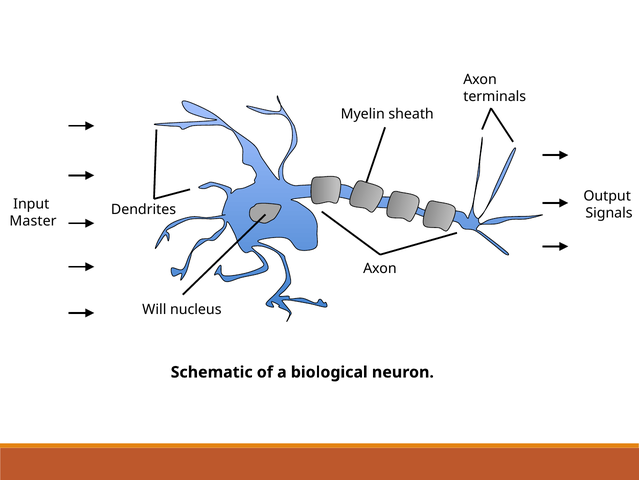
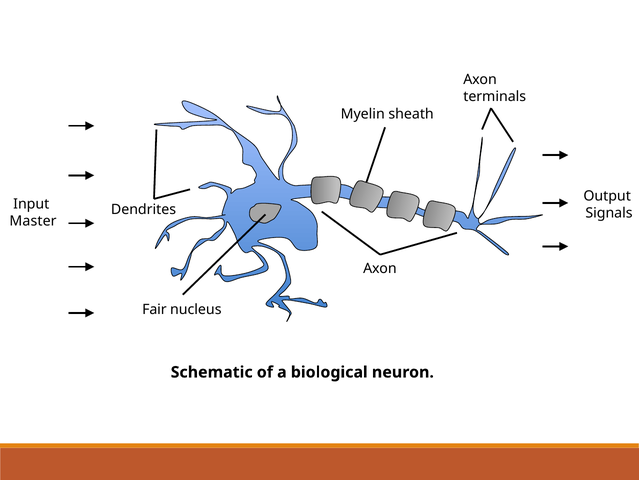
Will: Will -> Fair (154, 309)
